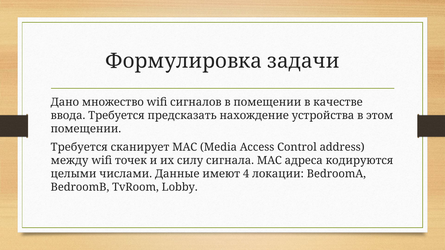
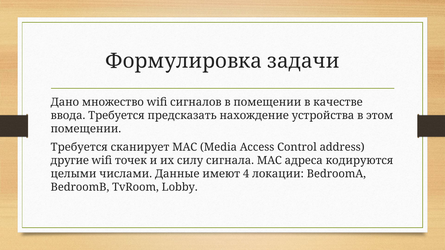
между: между -> другие (70, 161)
